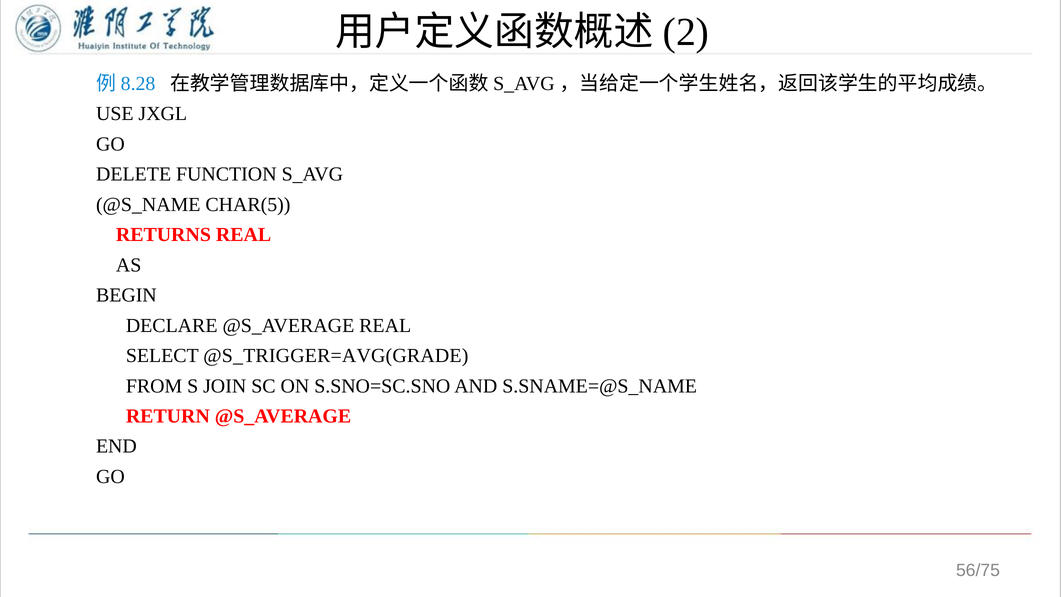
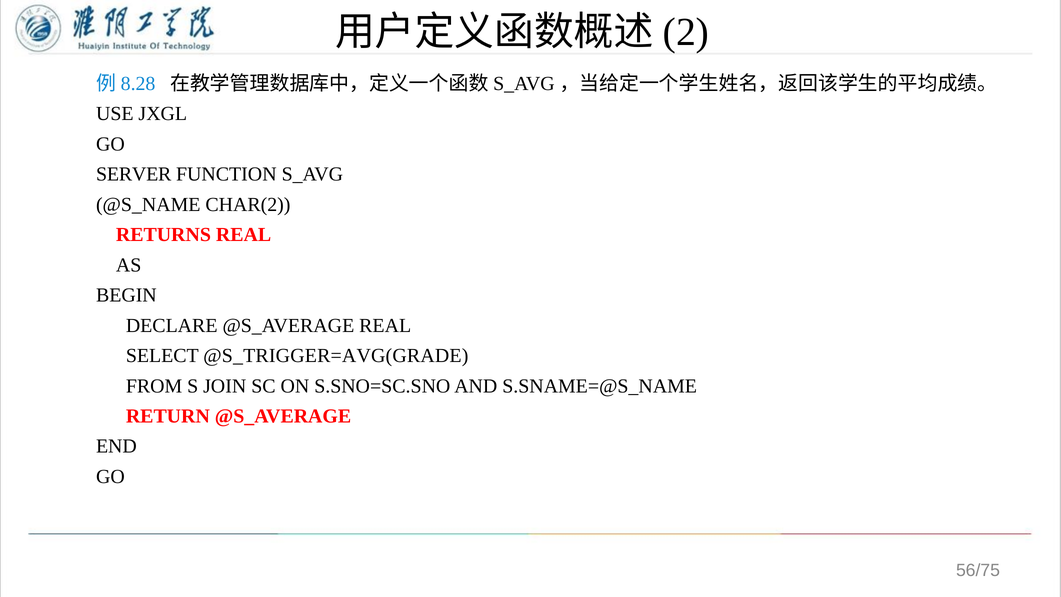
DELETE: DELETE -> SERVER (134, 174)
CHAR(5: CHAR(5 -> CHAR(2 (248, 204)
